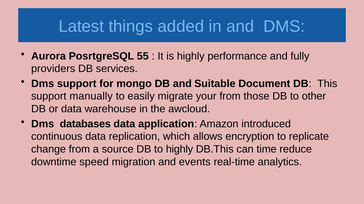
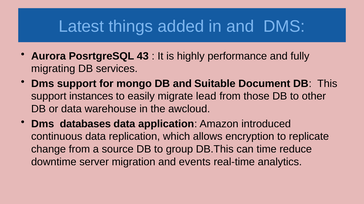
55: 55 -> 43 (143, 56)
providers: providers -> migrating (53, 69)
manually: manually -> instances (91, 97)
your: your -> lead (206, 97)
to highly: highly -> group (179, 150)
speed: speed -> server (94, 162)
